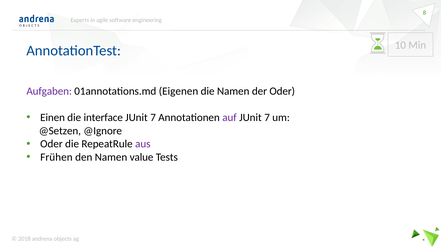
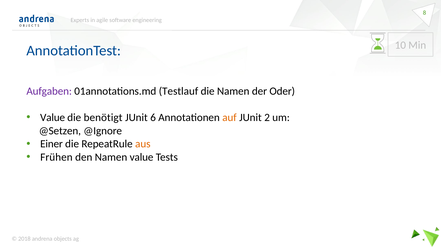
Eigenen: Eigenen -> Testlauf (179, 91)
Einen: Einen -> Value (53, 118)
interface: interface -> benötigt (103, 118)
7: 7 -> 6 (153, 118)
auf colour: purple -> orange (229, 118)
7: 7 -> 2 (267, 118)
Oder: Oder -> Einer (52, 144)
aus colour: purple -> orange (143, 144)
